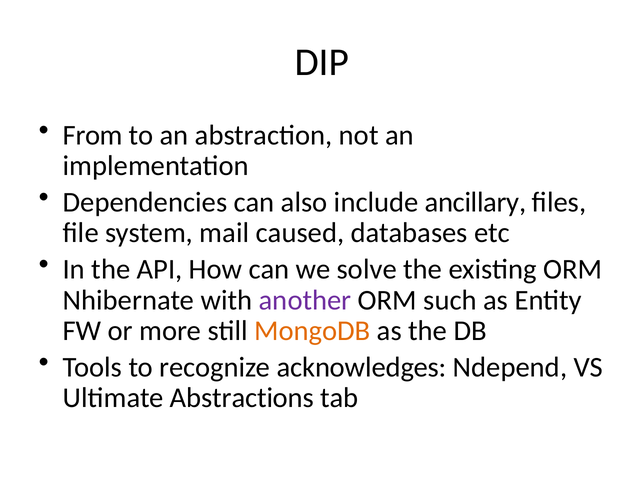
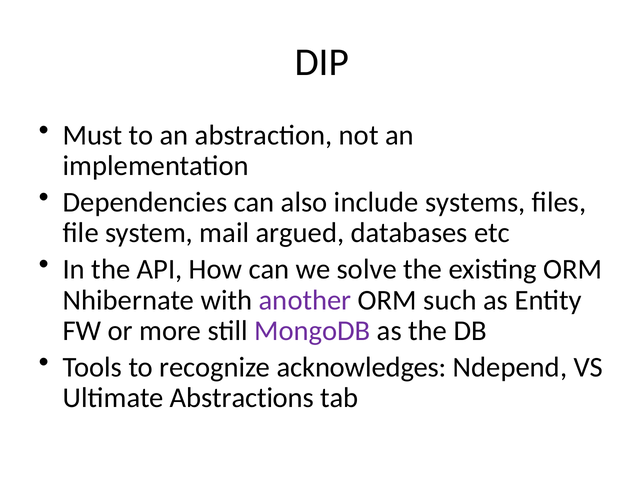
From: From -> Must (93, 135)
ancillary: ancillary -> systems (475, 202)
caused: caused -> argued (300, 233)
MongoDB colour: orange -> purple (312, 331)
